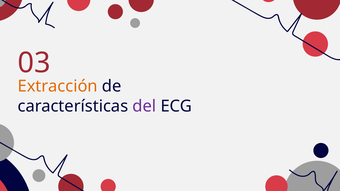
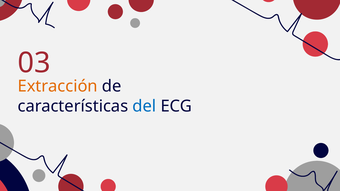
del colour: purple -> blue (144, 106)
